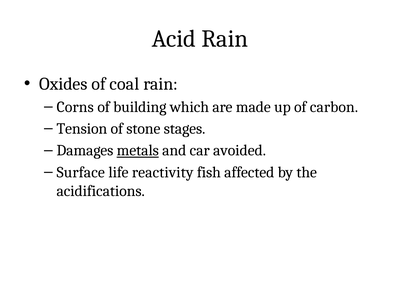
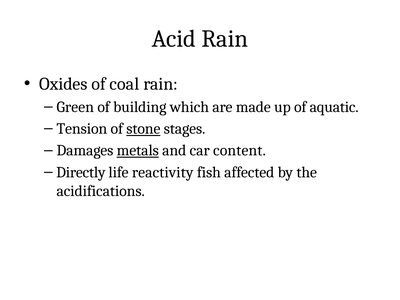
Corns: Corns -> Green (75, 107)
carbon: carbon -> aquatic (334, 107)
stone underline: none -> present (143, 129)
avoided: avoided -> content (239, 150)
Surface: Surface -> Directly (81, 172)
